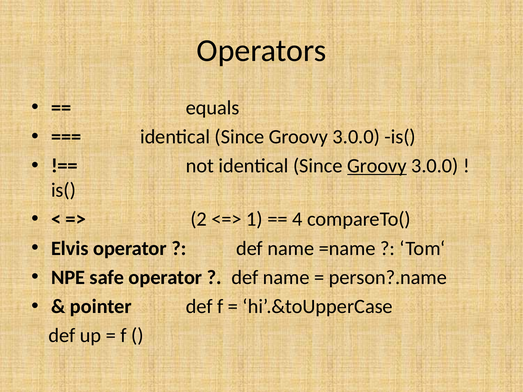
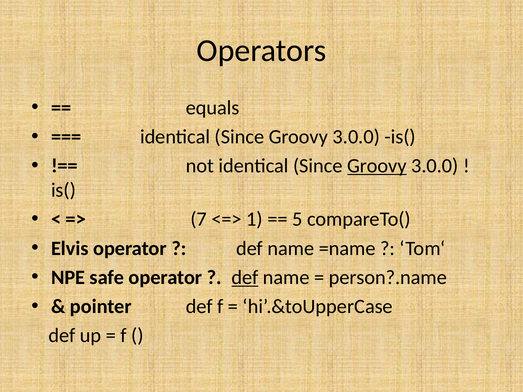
2: 2 -> 7 (199, 219)
4: 4 -> 5 (297, 219)
def underline: none -> present (245, 278)
